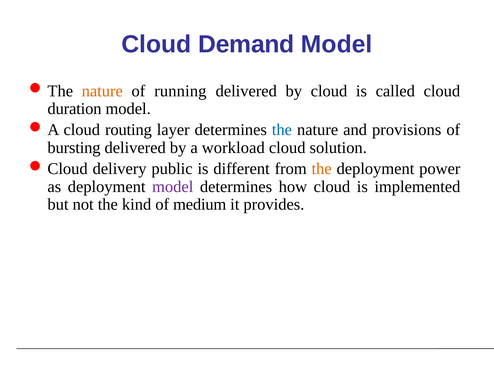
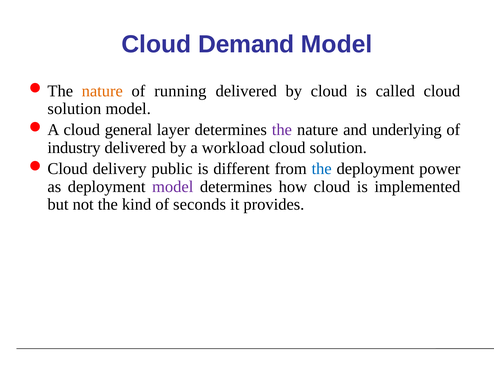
duration: duration -> solution (74, 109)
routing: routing -> general (128, 130)
the colour: blue -> purple (282, 130)
provisions: provisions -> underlying (407, 130)
bursting: bursting -> industry (74, 147)
the colour: orange -> blue (322, 169)
medium: medium -> seconds (200, 204)
